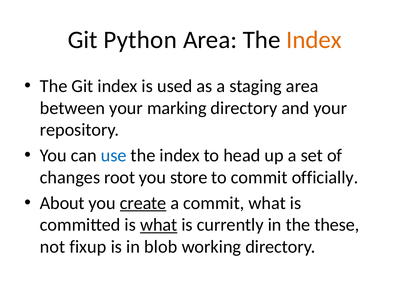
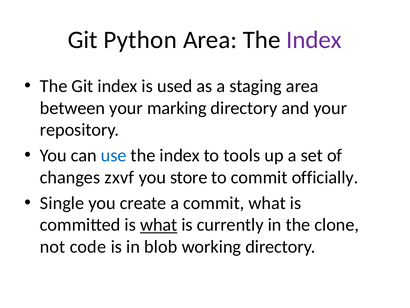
Index colour: orange -> purple (314, 40)
head: head -> tools (242, 155)
root: root -> zxvf (119, 177)
About: About -> Single (62, 203)
create underline: present -> none (143, 203)
these: these -> clone (337, 225)
fixup: fixup -> code (88, 246)
